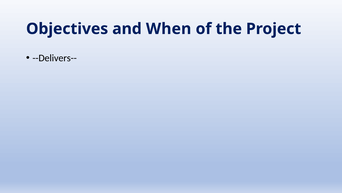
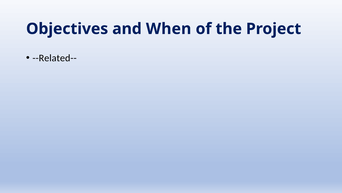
--Delivers--: --Delivers-- -> --Related-- (55, 58)
